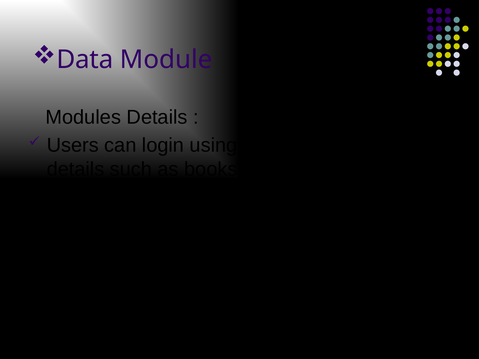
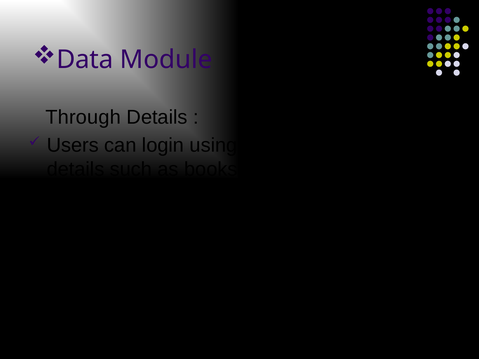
Modules: Modules -> Through (83, 117)
